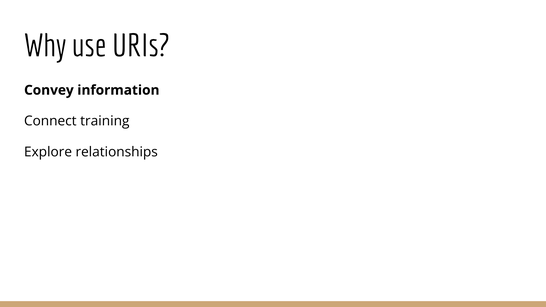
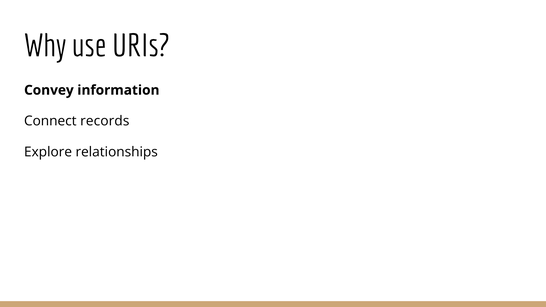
training: training -> records (105, 121)
